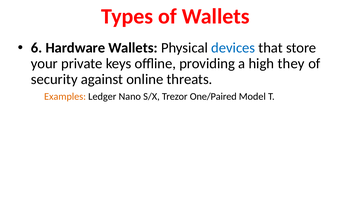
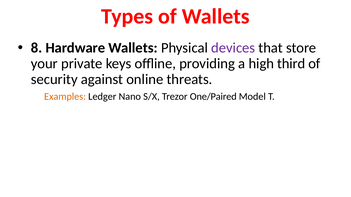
6: 6 -> 8 (37, 48)
devices colour: blue -> purple (233, 48)
they: they -> third (291, 64)
